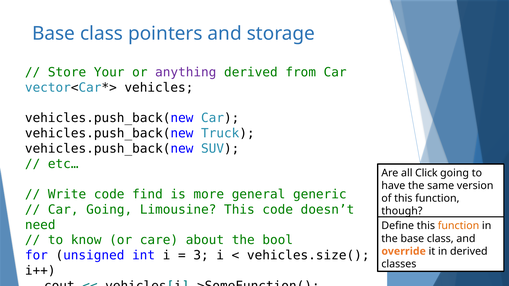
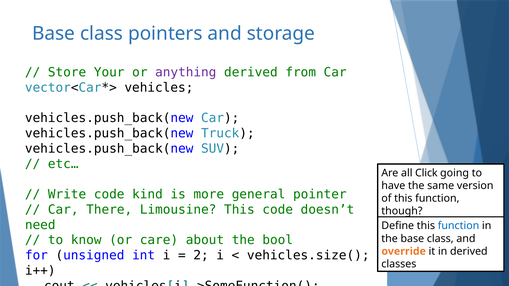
find: find -> kind (147, 195)
generic: generic -> pointer (320, 195)
Car Going: Going -> There (109, 210)
function colour: orange -> blue (459, 226)
3: 3 -> 2 (201, 256)
